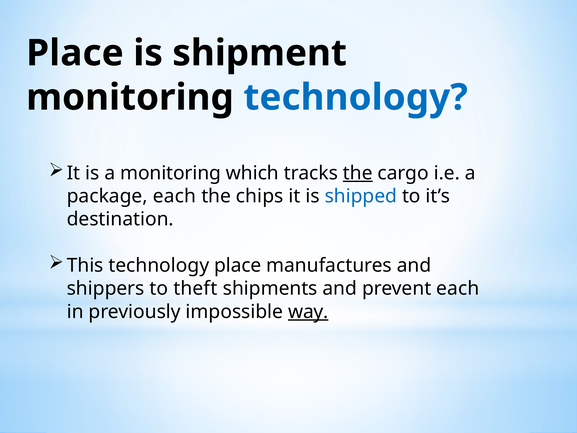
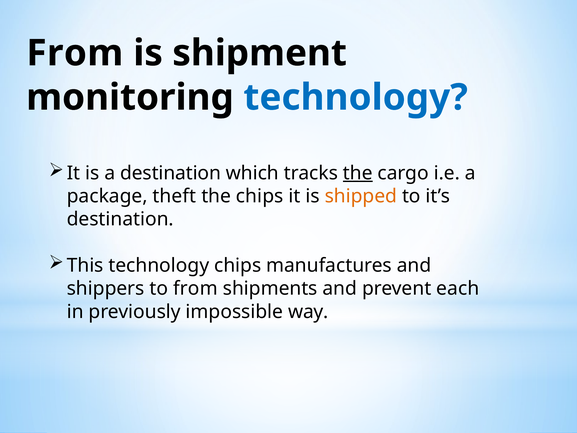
Place: Place -> From (75, 53)
a monitoring: monitoring -> destination (171, 173)
package each: each -> theft (174, 196)
shipped colour: blue -> orange (361, 196)
technology place: place -> chips (238, 265)
to theft: theft -> from (195, 288)
way underline: present -> none (308, 312)
